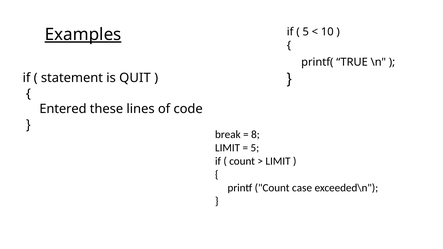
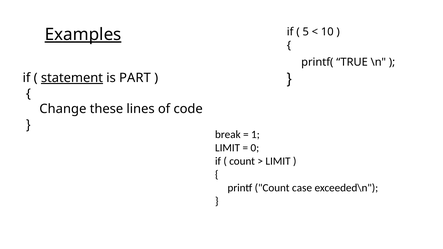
statement underline: none -> present (72, 78)
QUIT: QUIT -> PART (135, 78)
Entered: Entered -> Change (63, 109)
8: 8 -> 1 (255, 135)
5: 5 -> 0 (255, 148)
